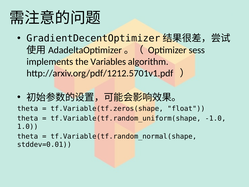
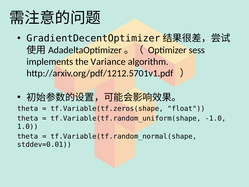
Variables: Variables -> Variance (108, 62)
